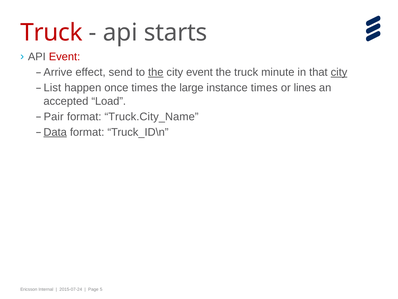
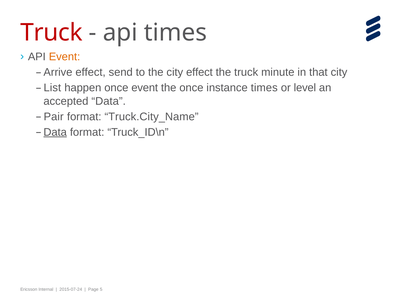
api starts: starts -> times (175, 33)
Event colour: red -> orange (65, 57)
the underline: present -> none (156, 72)
city event: event -> effect (199, 72)
city underline: present -> none (339, 72)
once times: times -> event (145, 88)
the large: large -> once (191, 88)
lines: lines -> level (305, 88)
accepted Load: Load -> Data (109, 101)
